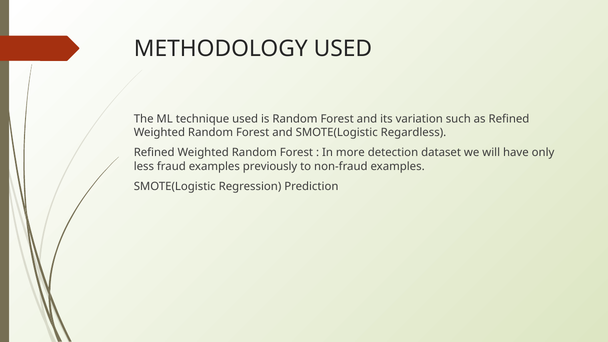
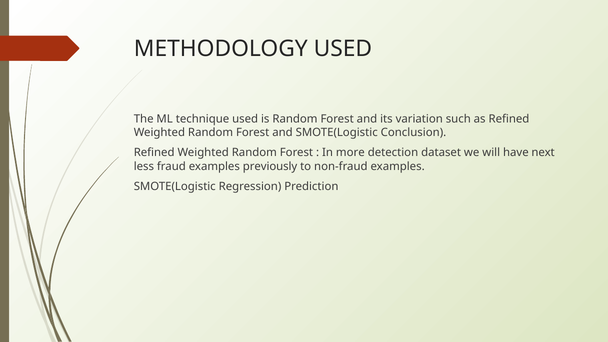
Regardless: Regardless -> Conclusion (413, 133)
only: only -> next (543, 153)
